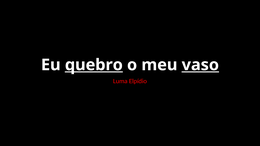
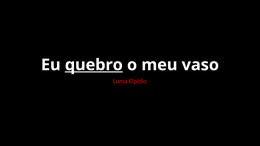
vaso underline: present -> none (200, 65)
